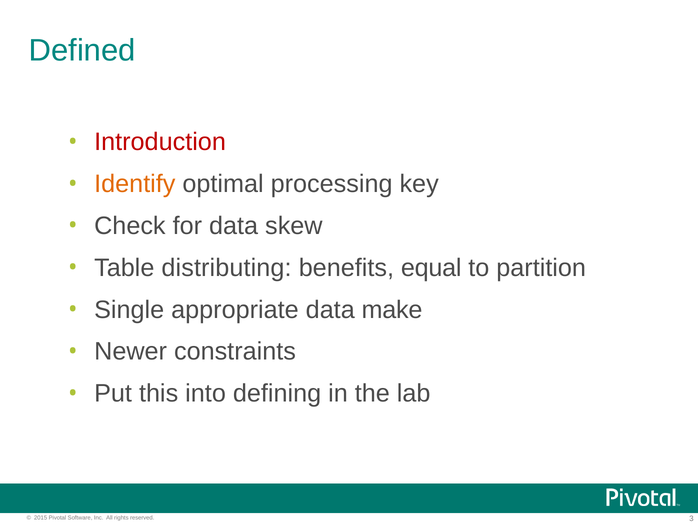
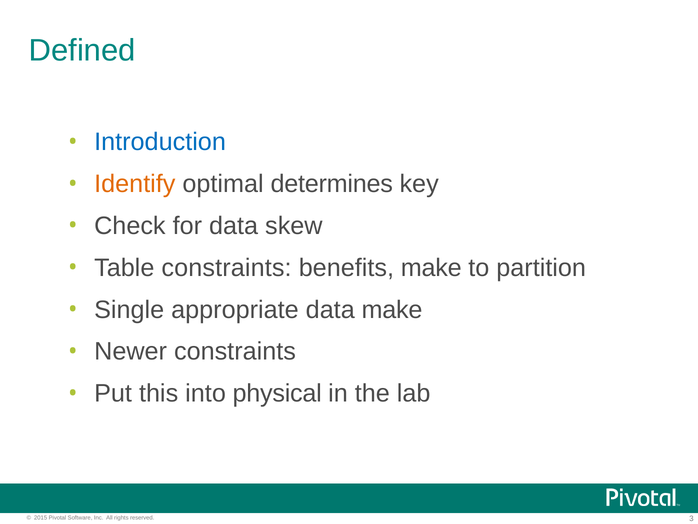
Introduction colour: red -> blue (160, 142)
processing: processing -> determines (332, 184)
Table distributing: distributing -> constraints (227, 268)
benefits equal: equal -> make (431, 268)
defining: defining -> physical (277, 393)
